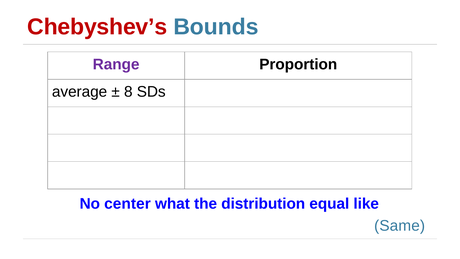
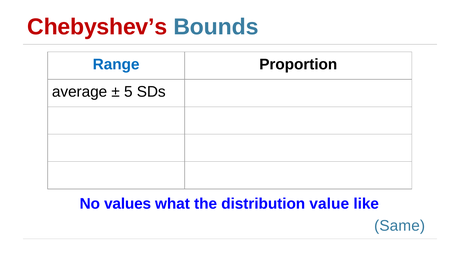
Range colour: purple -> blue (116, 64)
8: 8 -> 5 (128, 92)
center: center -> values (128, 204)
equal: equal -> value (329, 204)
